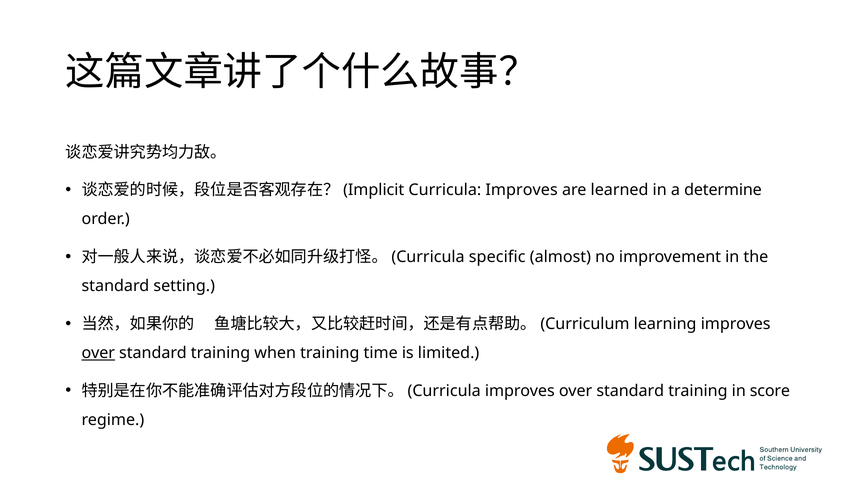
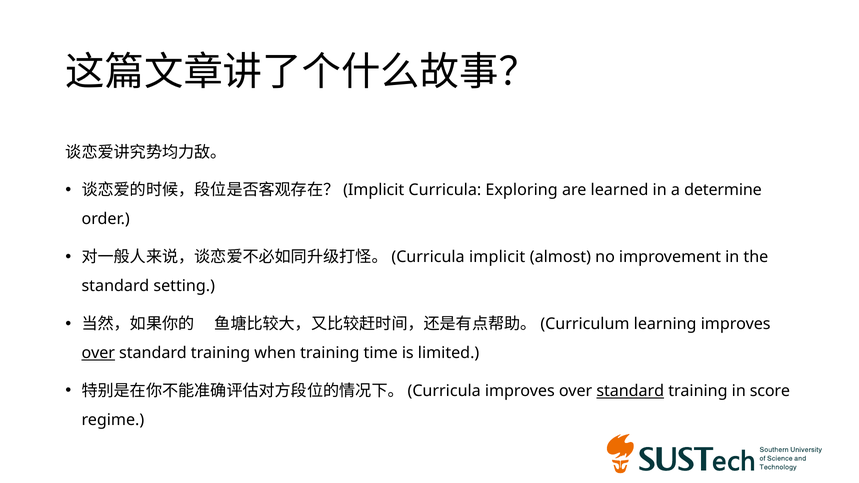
Curricula Improves: Improves -> Exploring (522, 190)
specific: specific -> implicit (497, 257)
standard underline: none -> present (630, 391)
